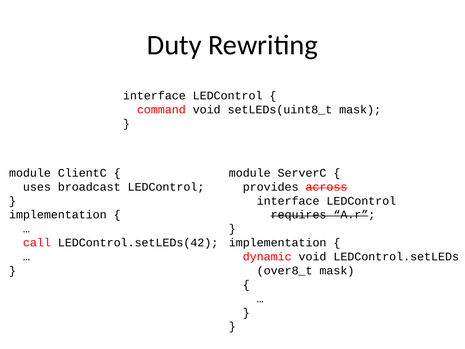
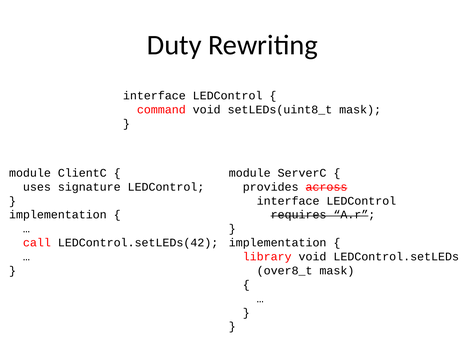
broadcast: broadcast -> signature (89, 187)
dynamic: dynamic -> library (267, 257)
